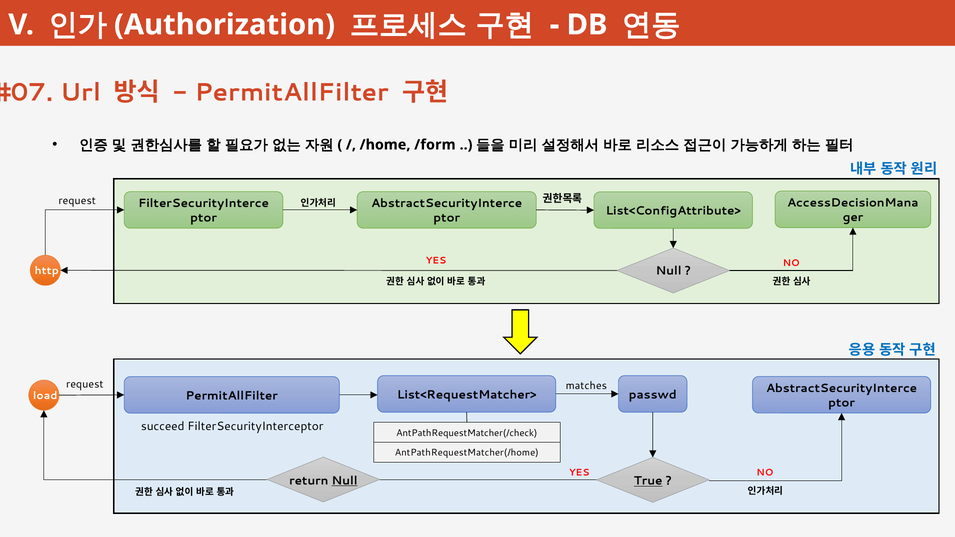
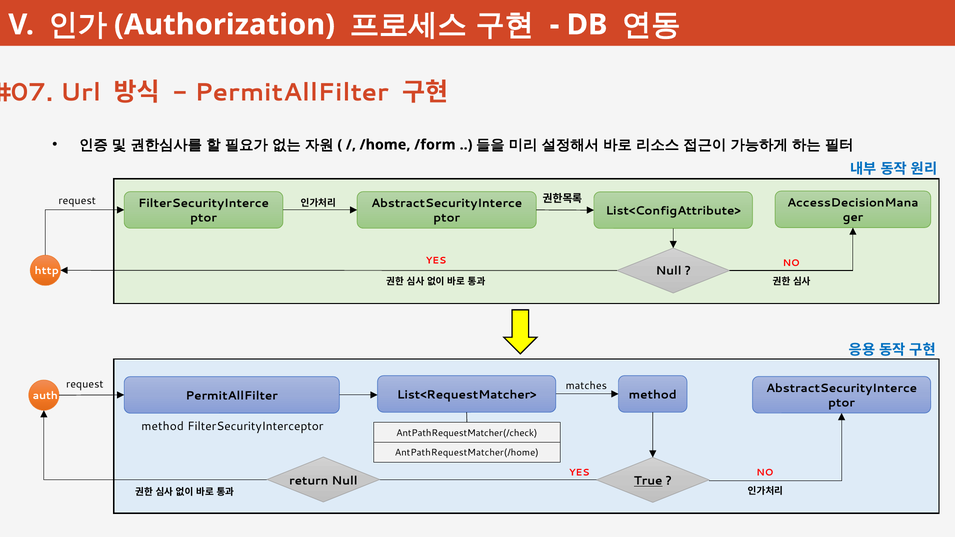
List<RequestMatcher> passwd: passwd -> method (653, 395)
load: load -> auth (45, 396)
succeed: succeed -> method (163, 426)
Null underline: present -> none (345, 481)
